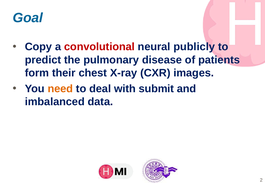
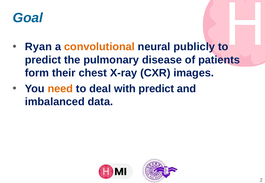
Copy: Copy -> Ryan (38, 47)
convolutional colour: red -> orange (99, 47)
with submit: submit -> predict (156, 89)
